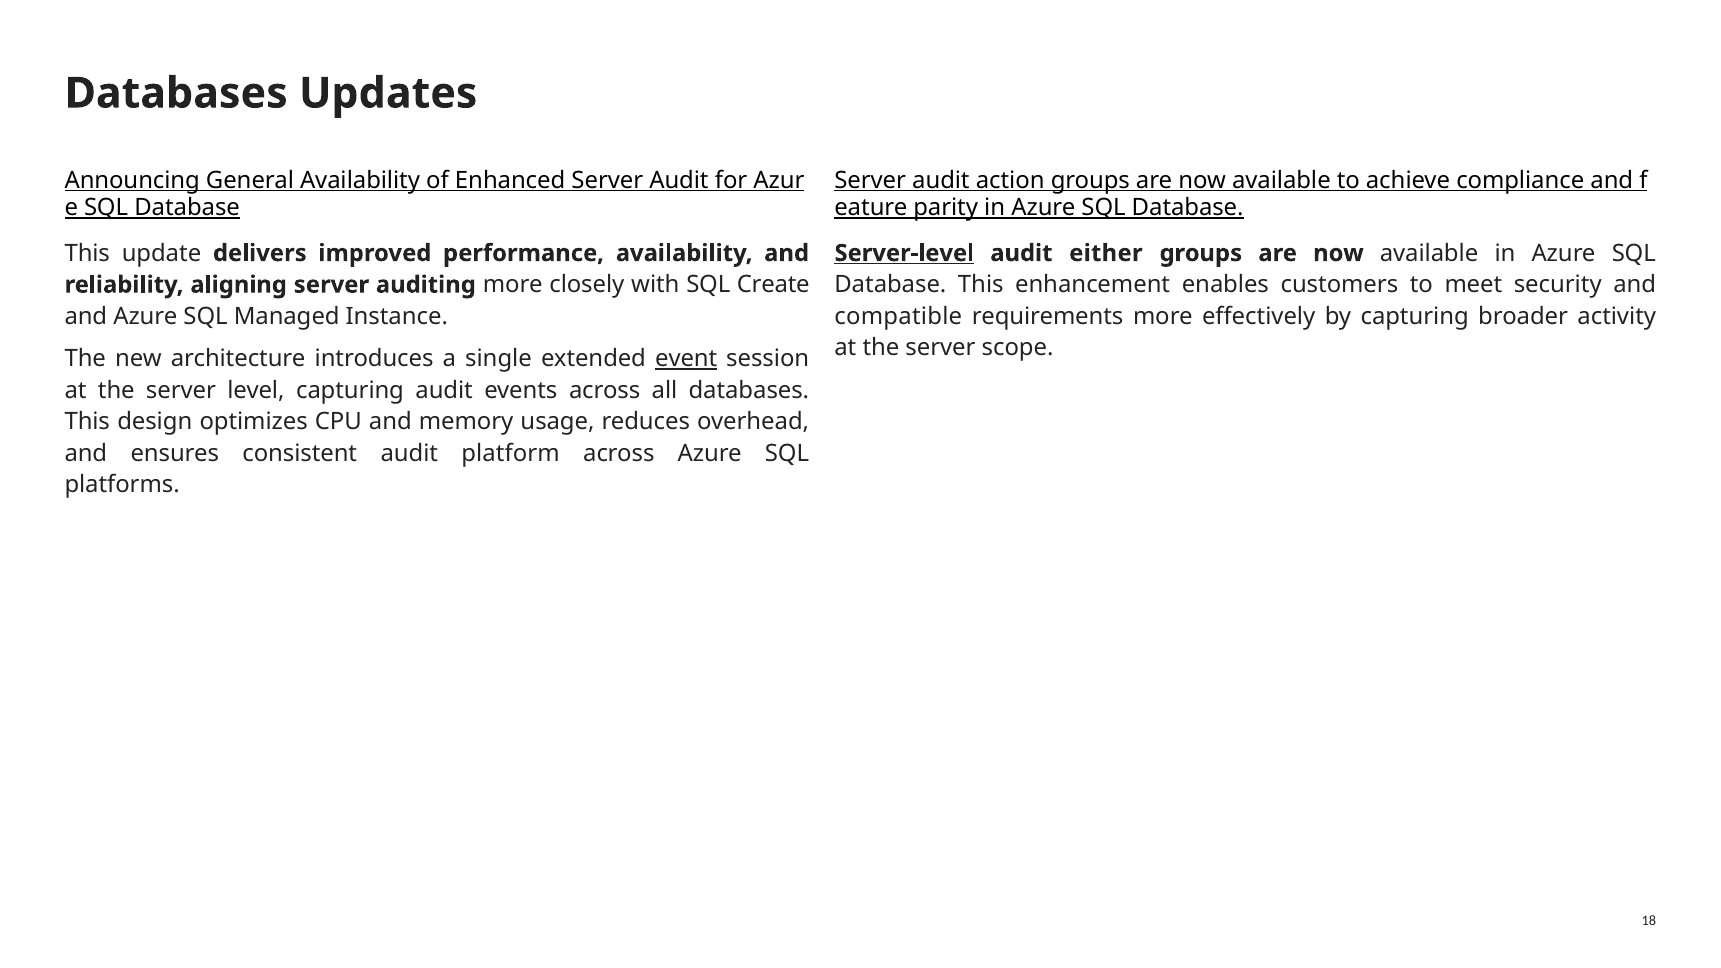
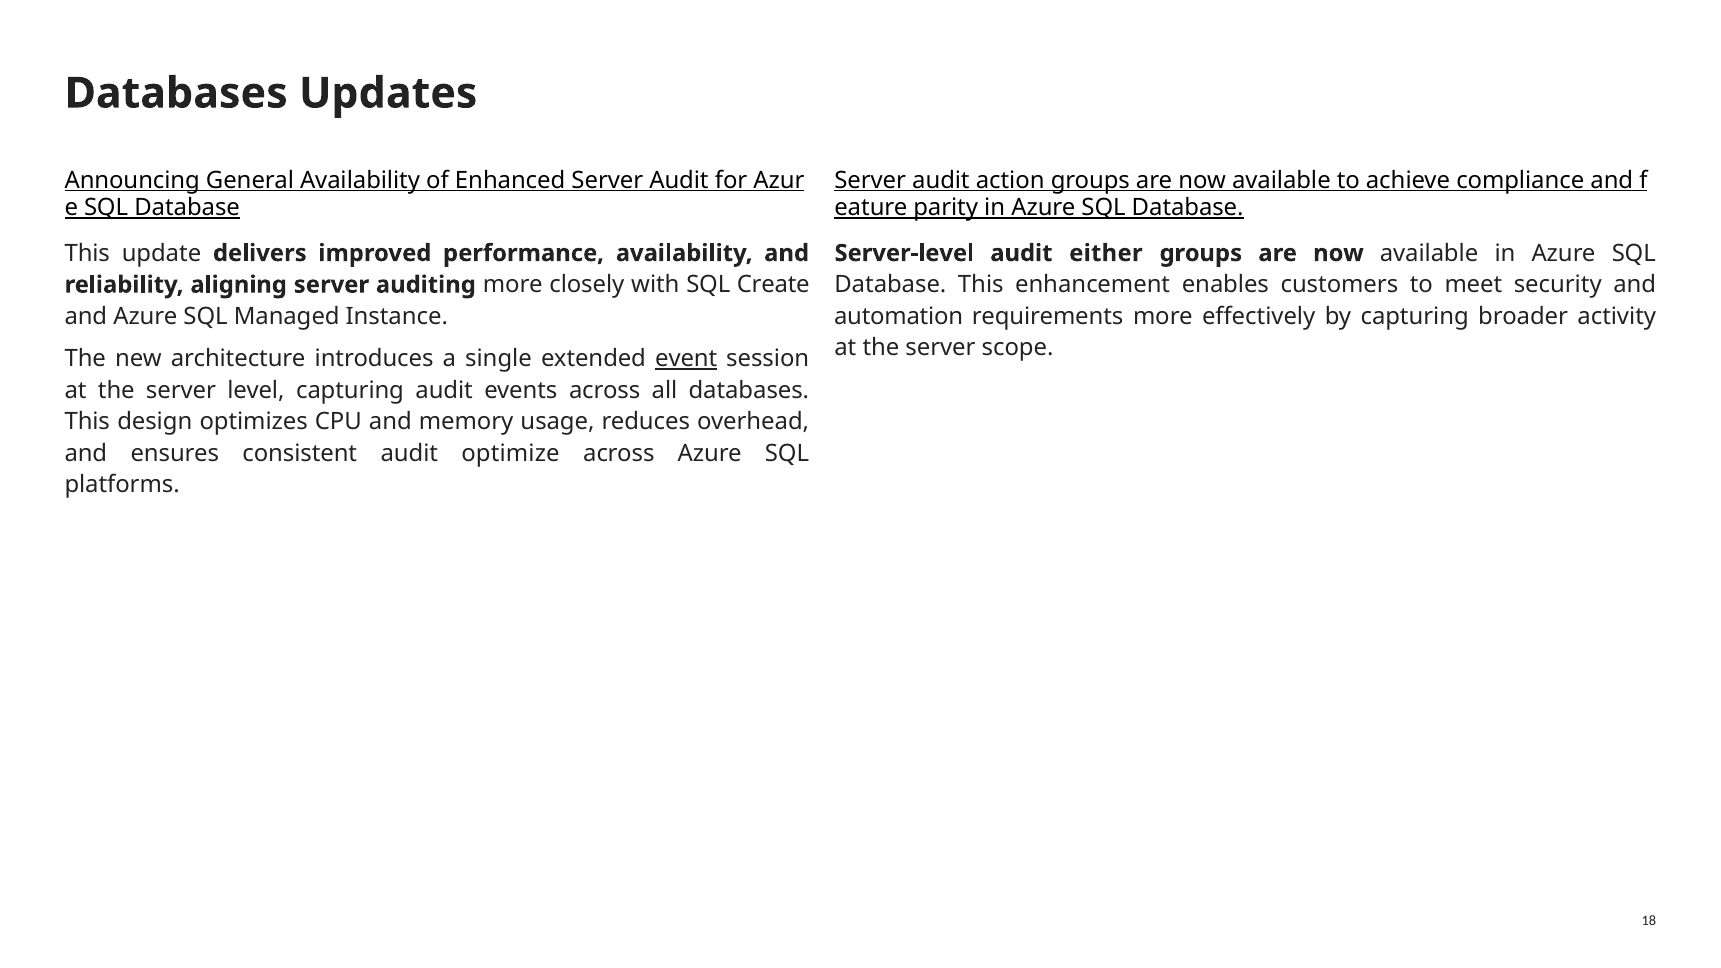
Server-level underline: present -> none (904, 253)
compatible: compatible -> automation (899, 316)
platform: platform -> optimize (510, 453)
